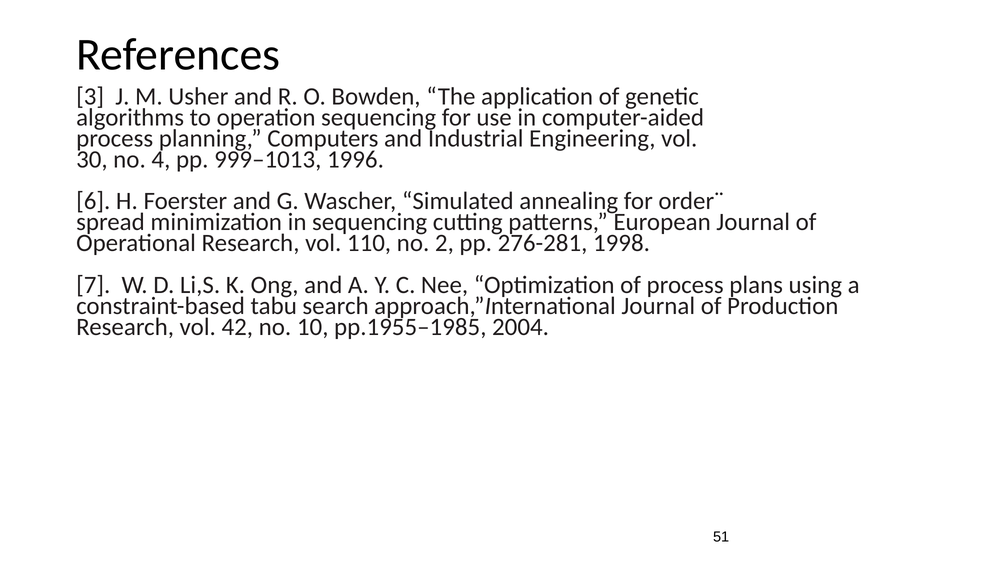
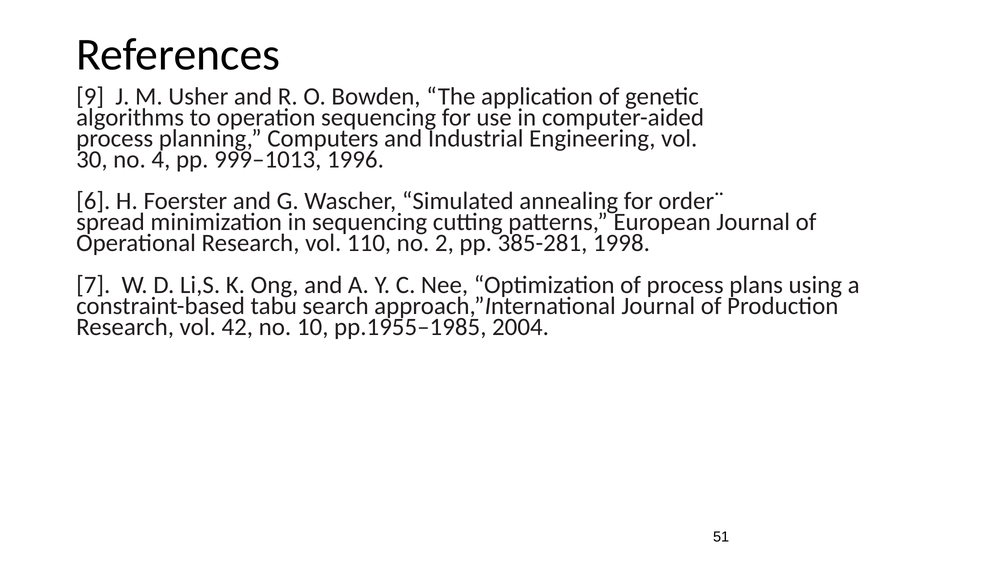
3: 3 -> 9 (90, 96)
276-281: 276-281 -> 385-281 (543, 243)
